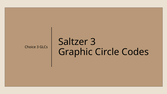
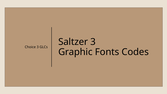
Circle: Circle -> Fonts (107, 52)
